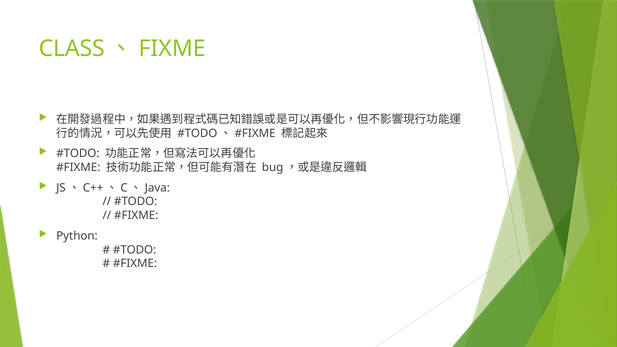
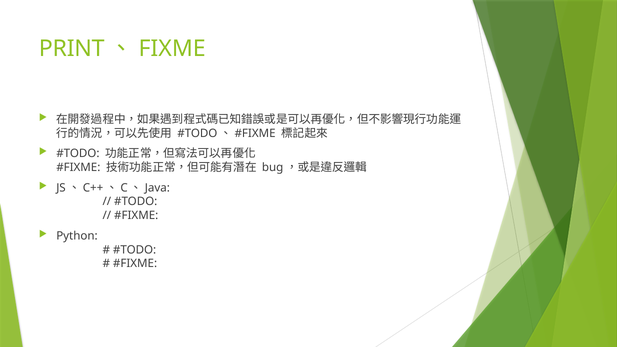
CLASS: CLASS -> PRINT (72, 49)
